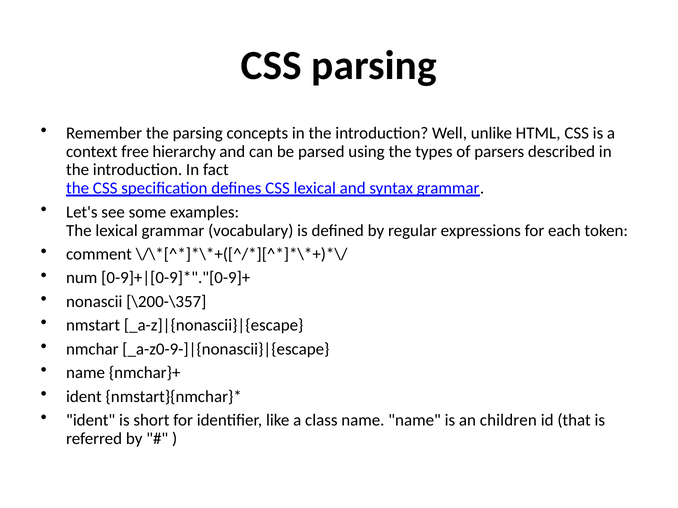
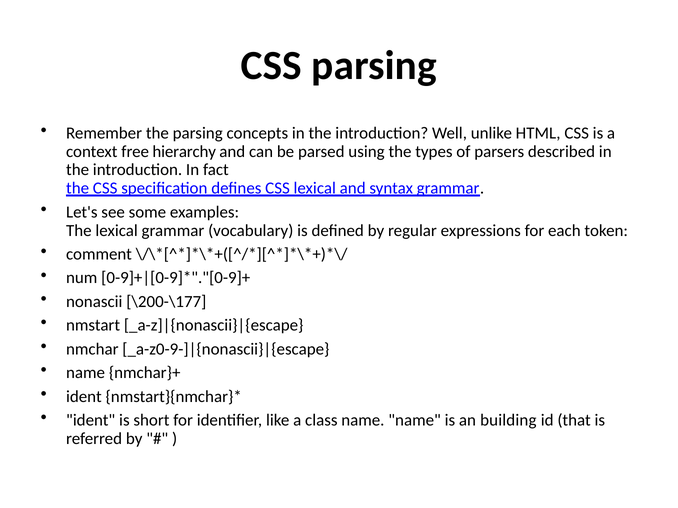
\200-\357: \200-\357 -> \200-\177 (166, 302)
children: children -> building (508, 421)
